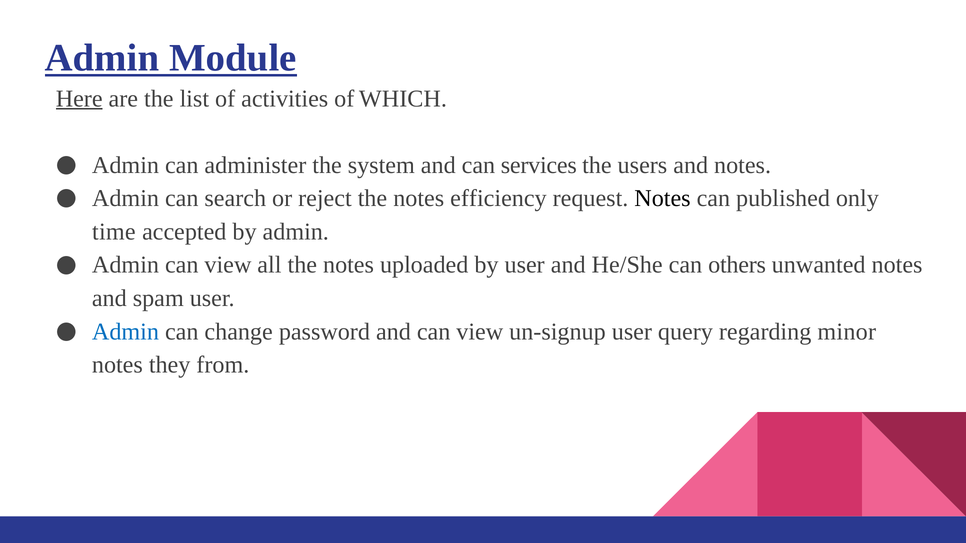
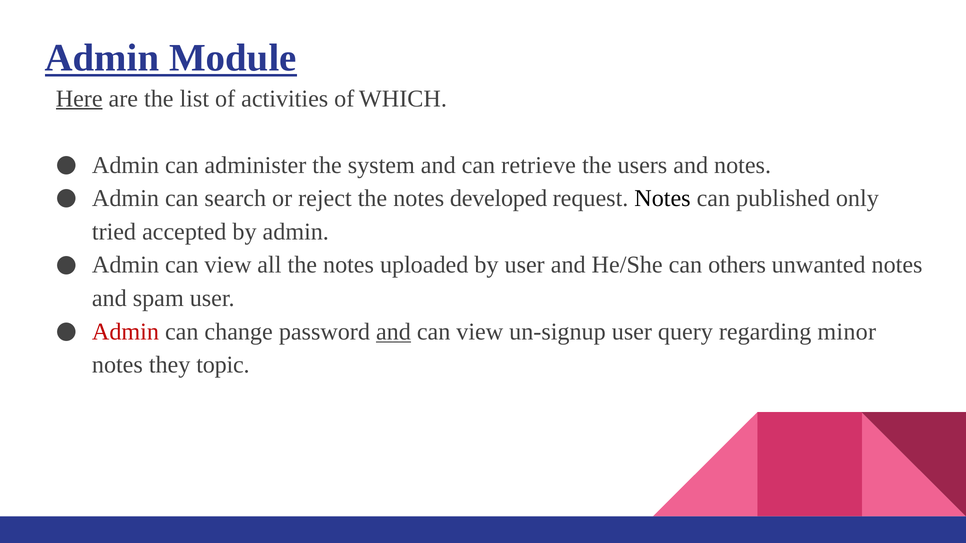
services: services -> retrieve (539, 165)
efficiency: efficiency -> developed (499, 199)
time: time -> tried (114, 232)
Admin colour: blue -> red (125, 332)
and underline: none -> present (393, 332)
from: from -> topic (223, 365)
